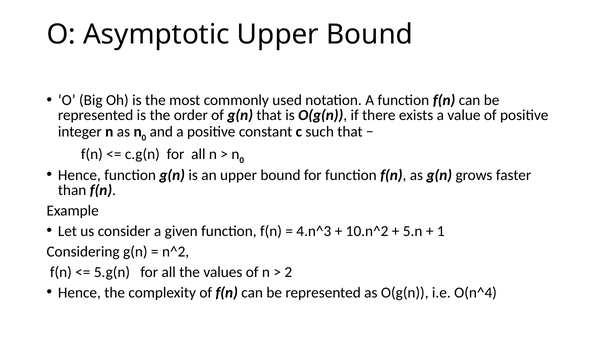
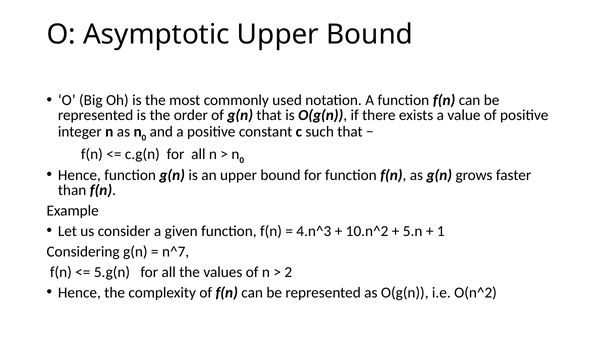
n^2: n^2 -> n^7 (176, 252)
O(n^4: O(n^4 -> O(n^2 (476, 293)
